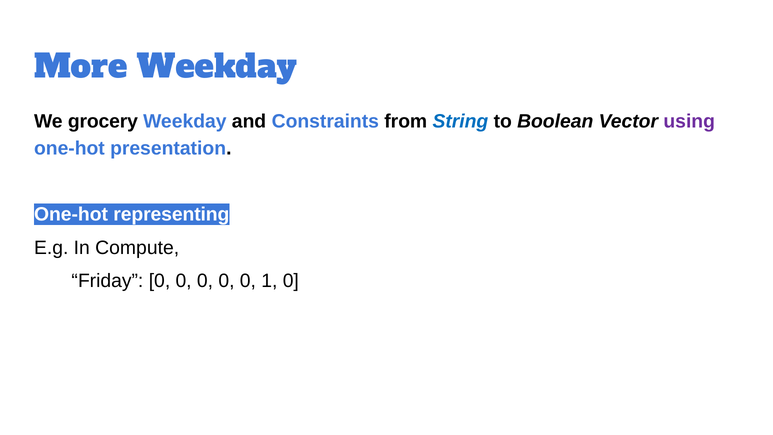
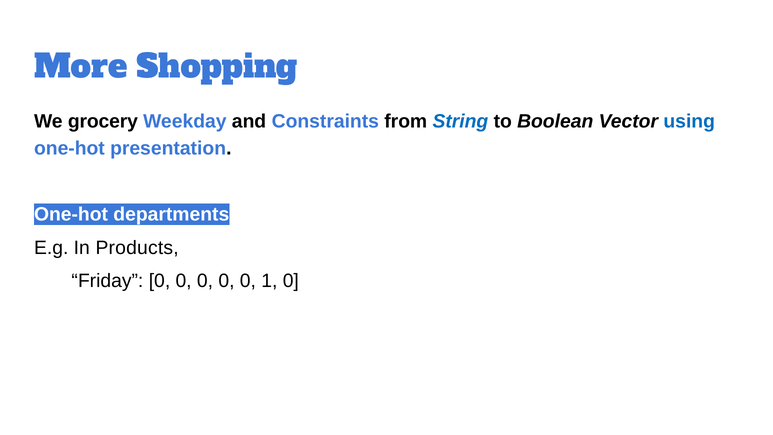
More Weekday: Weekday -> Shopping (217, 67)
using colour: purple -> blue (689, 122)
representing: representing -> departments (171, 214)
Compute: Compute -> Products (137, 248)
